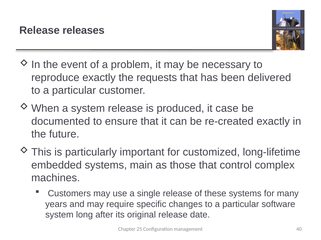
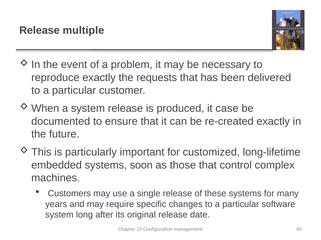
releases: releases -> multiple (83, 30)
main: main -> soon (141, 166)
